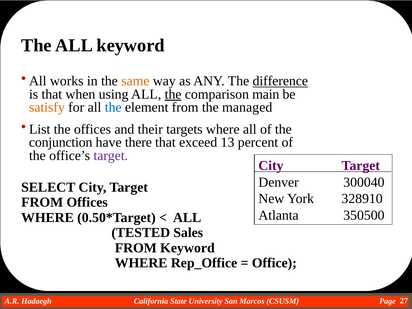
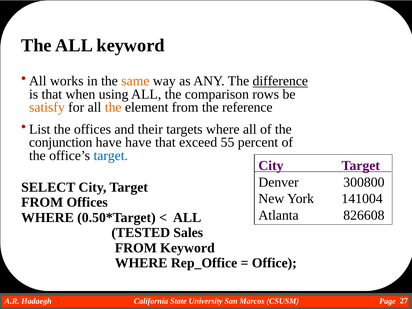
the underline: present -> none (173, 94)
main: main -> rows (266, 94)
the colour: blue -> orange (113, 107)
managed: managed -> reference (247, 107)
have there: there -> have (138, 142)
13: 13 -> 55 (228, 142)
target colour: purple -> blue (111, 156)
300040: 300040 -> 300800 (364, 182)
328910: 328910 -> 141004 (362, 199)
350500: 350500 -> 826608 (364, 215)
